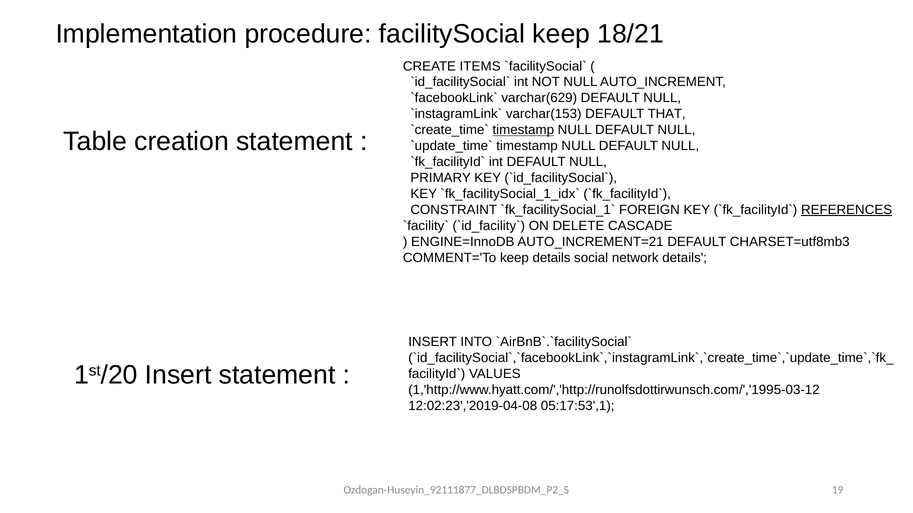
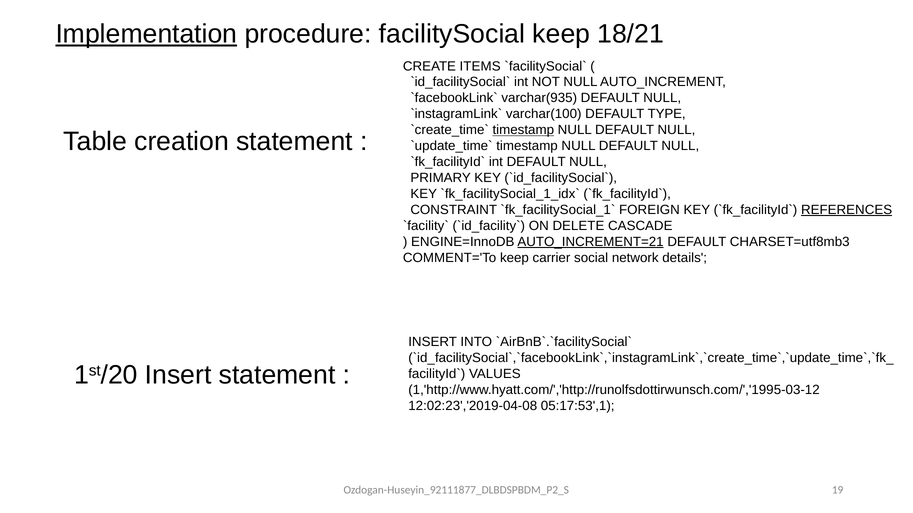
Implementation underline: none -> present (146, 34)
varchar(629: varchar(629 -> varchar(935 (539, 98)
varchar(153: varchar(153 -> varchar(100 (544, 114)
THAT: THAT -> TYPE (667, 114)
AUTO_INCREMENT=21 underline: none -> present (591, 242)
keep details: details -> carrier (551, 258)
